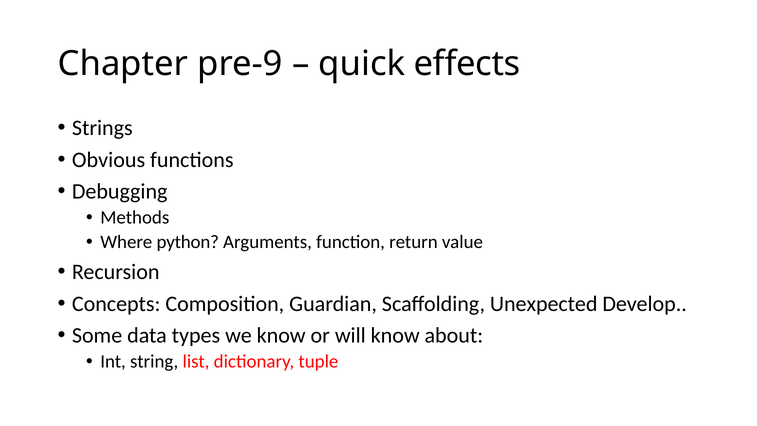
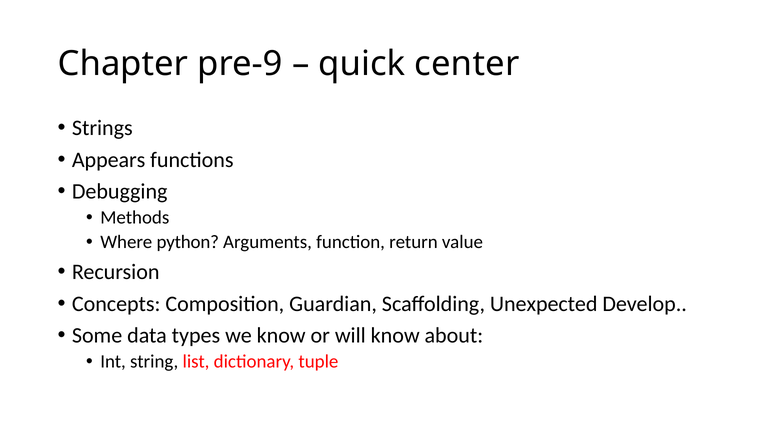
effects: effects -> center (467, 64)
Obvious: Obvious -> Appears (109, 160)
